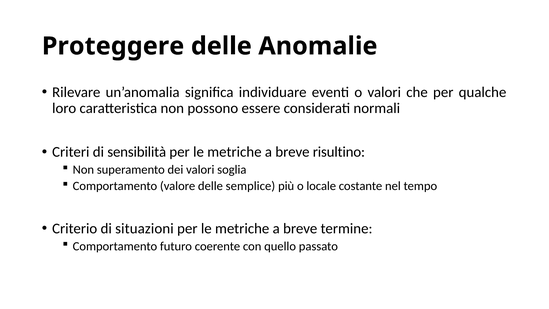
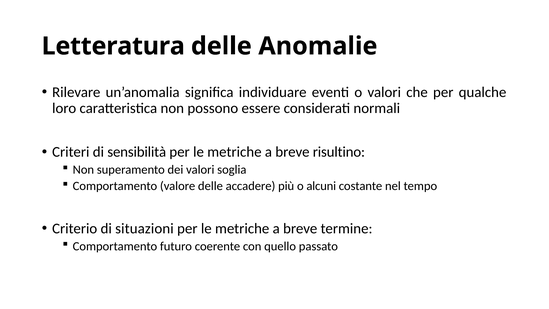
Proteggere: Proteggere -> Letteratura (113, 46)
semplice: semplice -> accadere (251, 186)
locale: locale -> alcuni (321, 186)
